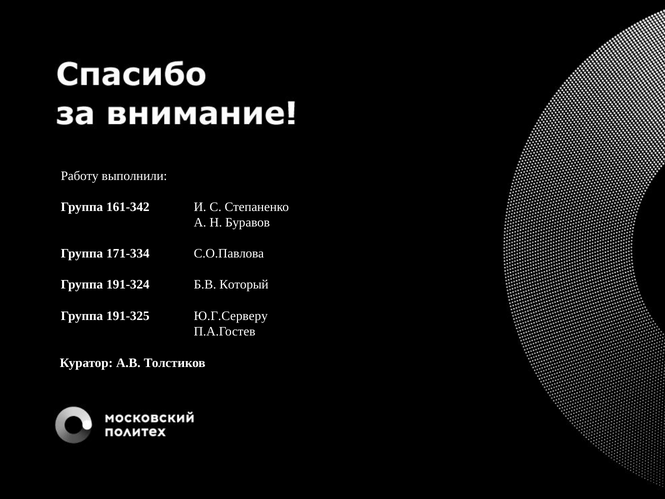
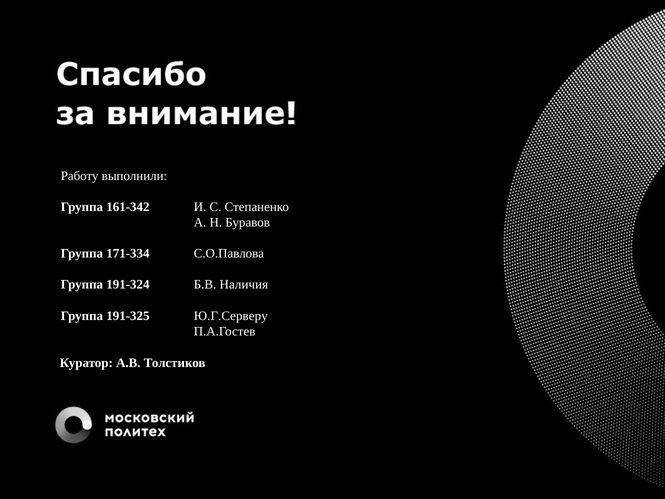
Который: Который -> Наличия (244, 285)
